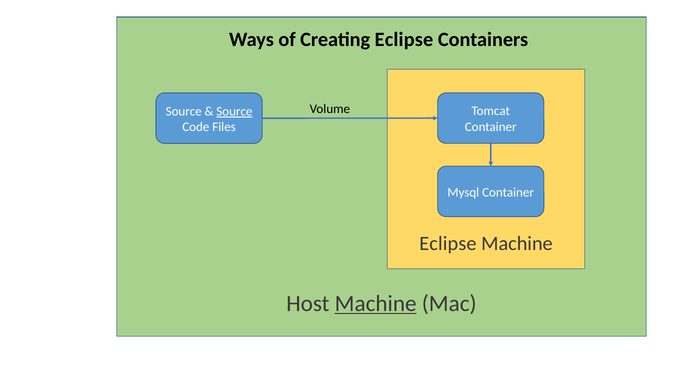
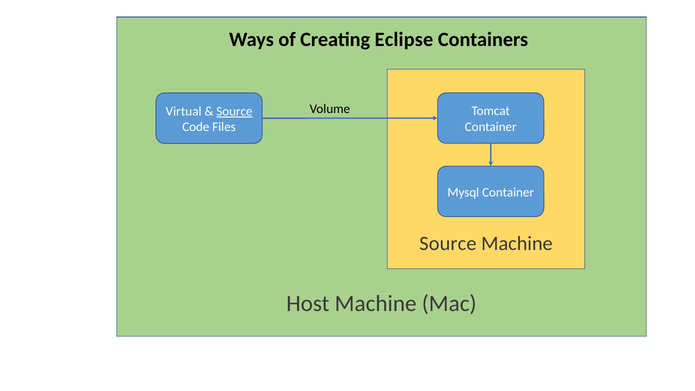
Source: Source -> Virtual (184, 111)
Eclipse: Eclipse -> Source (448, 243)
Machine underline: present -> none (376, 303)
